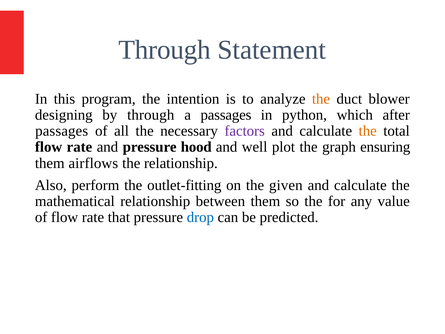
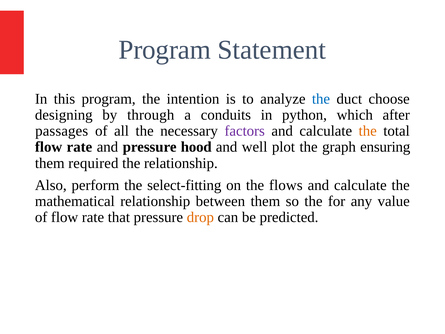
Through: Through -> Program (165, 50)
the colour: orange -> blue (321, 99)
blower: blower -> choose (389, 99)
a passages: passages -> conduits (226, 115)
airflows: airflows -> required (93, 163)
outlet-fitting: outlet-fitting -> select-fitting (184, 185)
given: given -> flows (286, 185)
drop colour: blue -> orange (200, 217)
